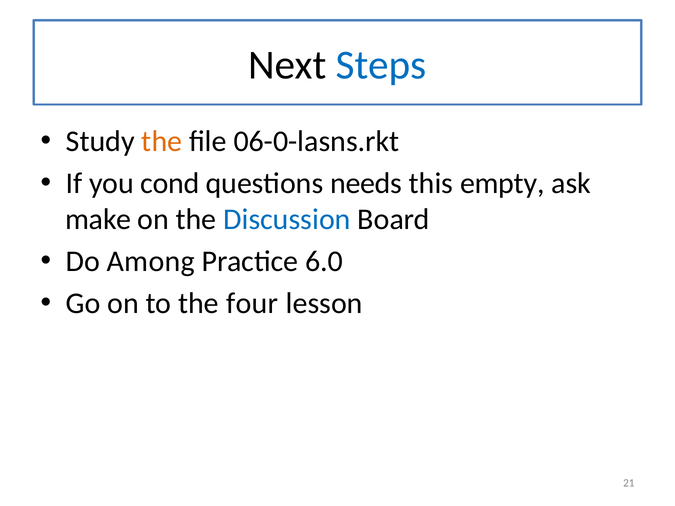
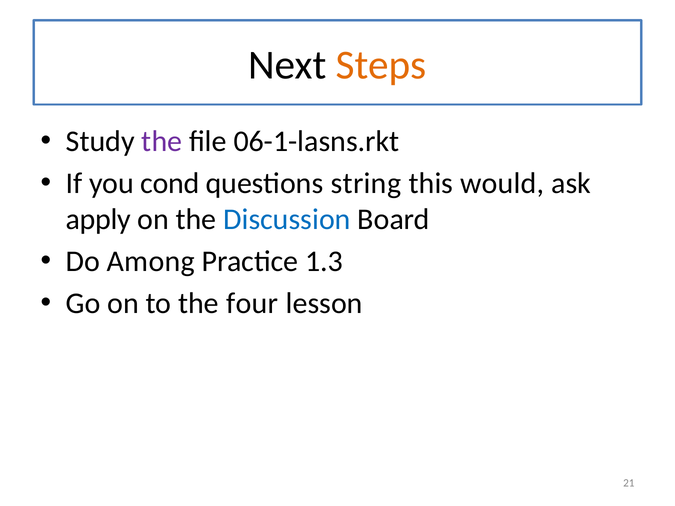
Steps colour: blue -> orange (381, 65)
the colour: orange -> purple (162, 142)
06-0-lasns.rkt: 06-0-lasns.rkt -> 06-1-lasns.rkt (317, 142)
needs: needs -> string (366, 184)
empty: empty -> would (502, 184)
make: make -> apply (98, 220)
6.0: 6.0 -> 1.3 (324, 262)
